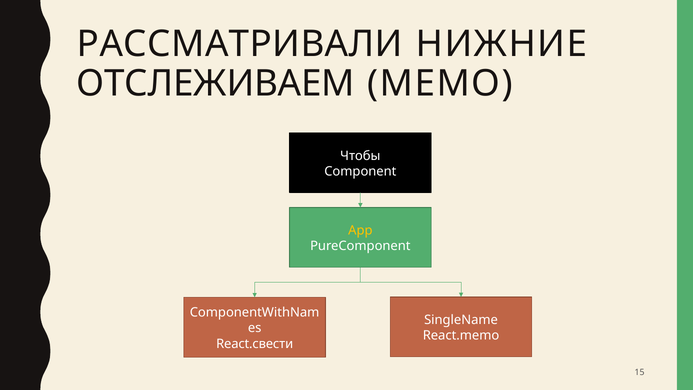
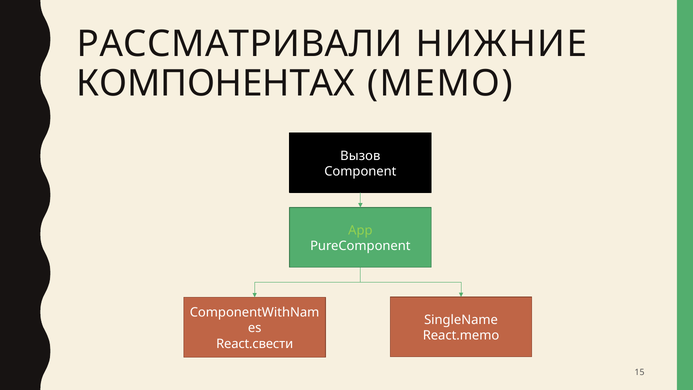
ОТСЛЕЖИВАЕМ: ОТСЛЕЖИВАЕМ -> КОМПОНЕНТАХ (216, 84)
Чтобы: Чтобы -> Вызов (360, 156)
App colour: yellow -> light green (360, 230)
